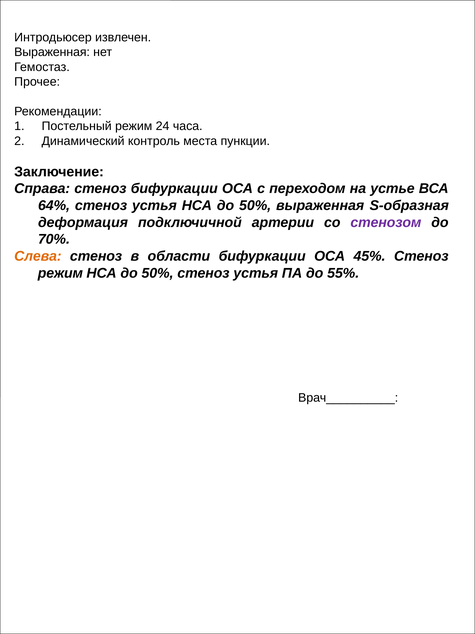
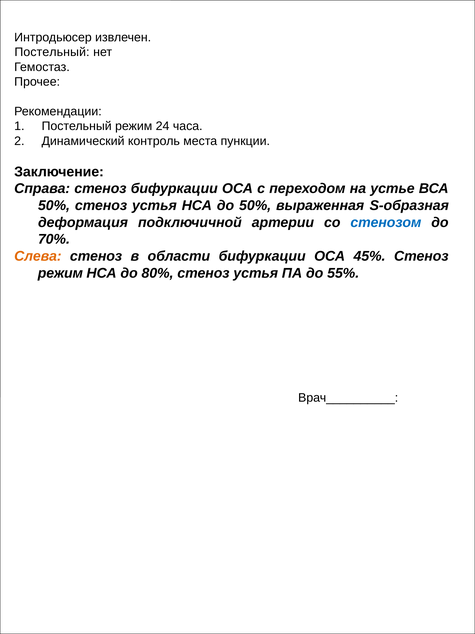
Выраженная: Выраженная -> Постельный (52, 52)
64%: 64% -> 50% (54, 205)
стенозом colour: purple -> blue (386, 222)
50%: 50% -> 80% (158, 273)
